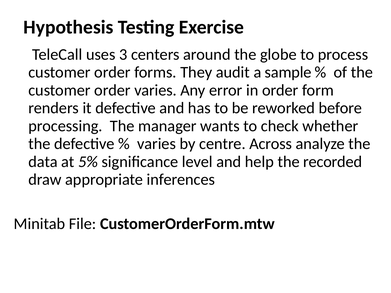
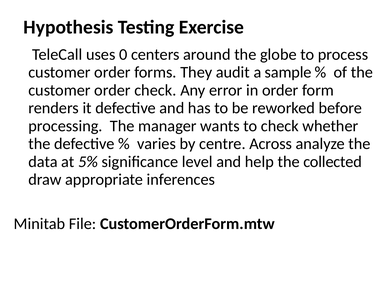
3: 3 -> 0 (123, 54)
order varies: varies -> check (155, 90)
recorded: recorded -> collected (333, 162)
